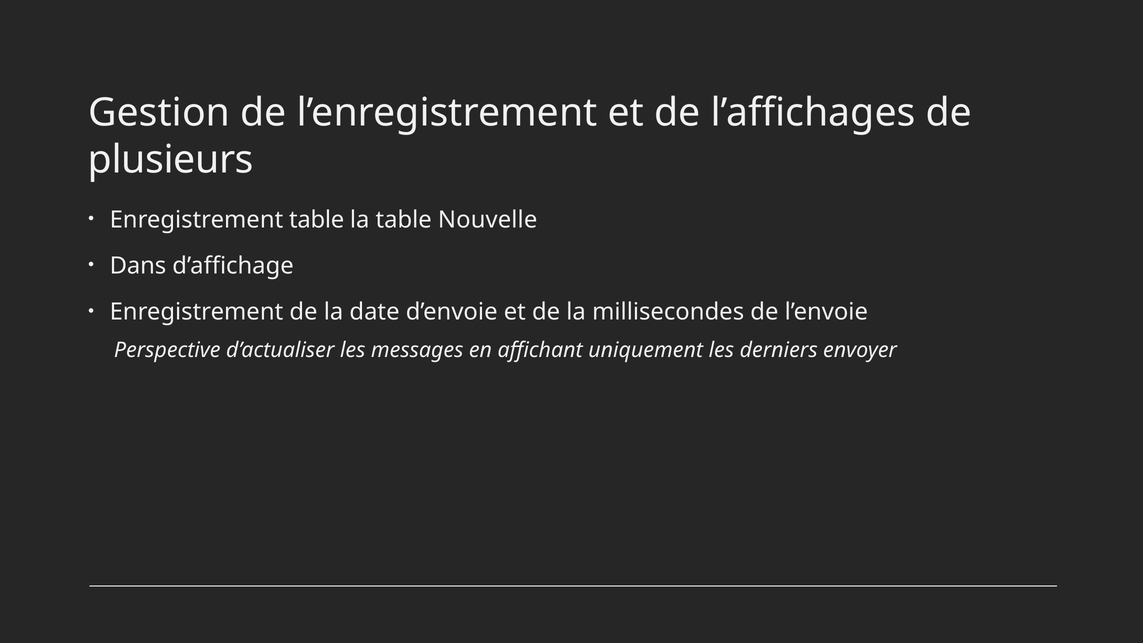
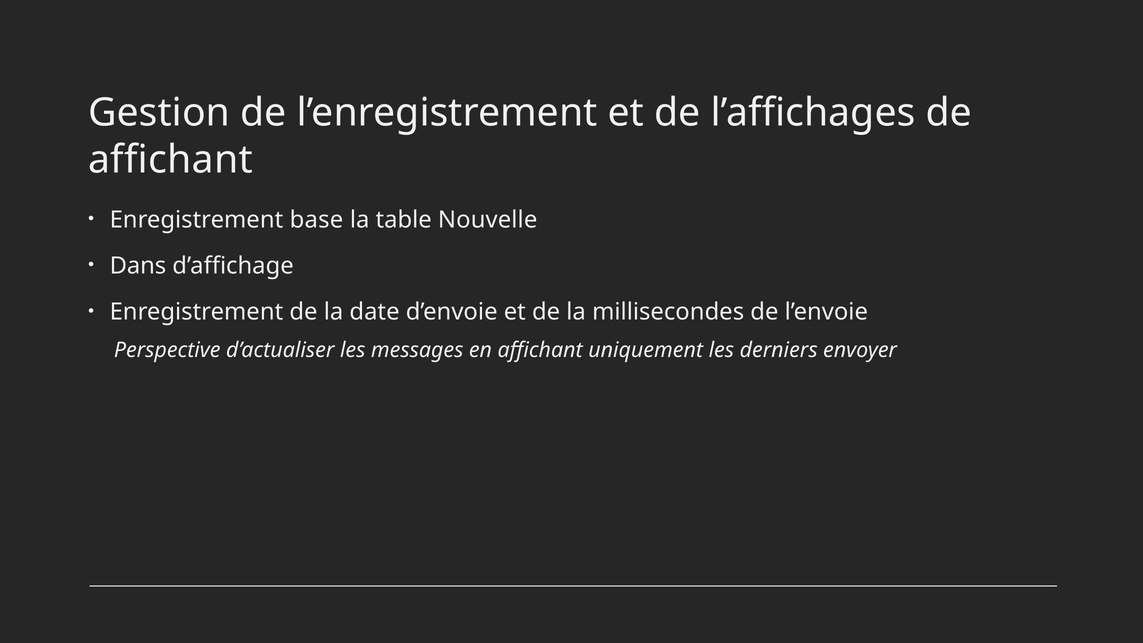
plusieurs: plusieurs -> affichant (170, 160)
Enregistrement table: table -> base (316, 220)
